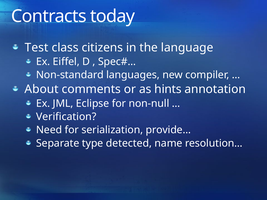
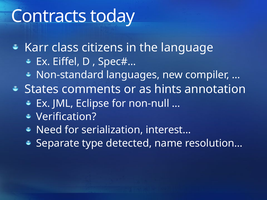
Test: Test -> Karr (37, 48)
About: About -> States (42, 89)
provide…: provide… -> interest… (168, 130)
